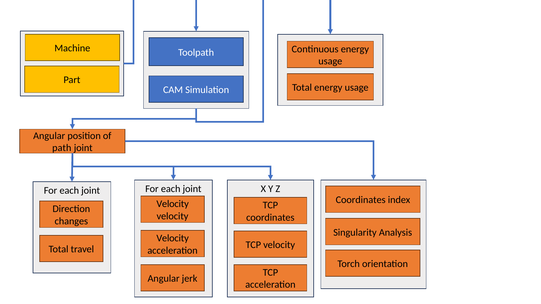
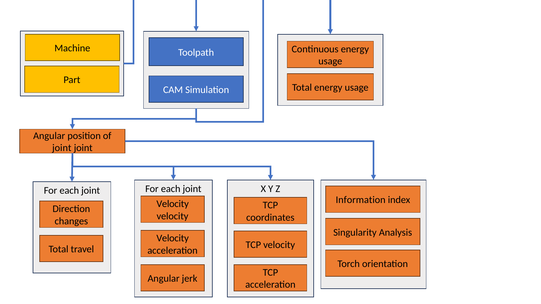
path: path -> joint (62, 148)
Coordinates: Coordinates -> Information (361, 200)
